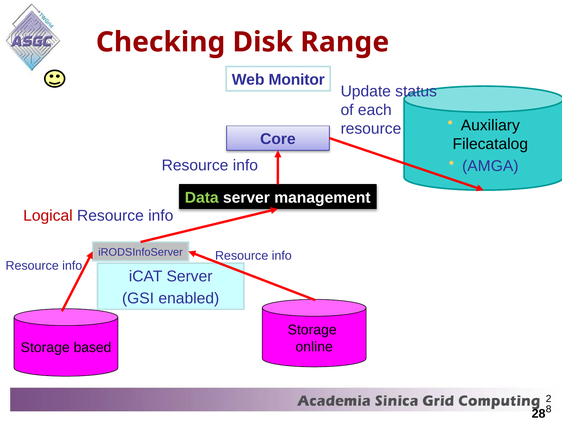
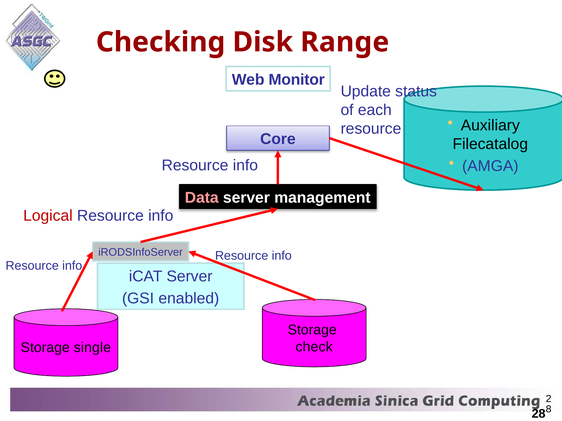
Data colour: light green -> pink (202, 198)
online: online -> check (314, 347)
based: based -> single (92, 348)
